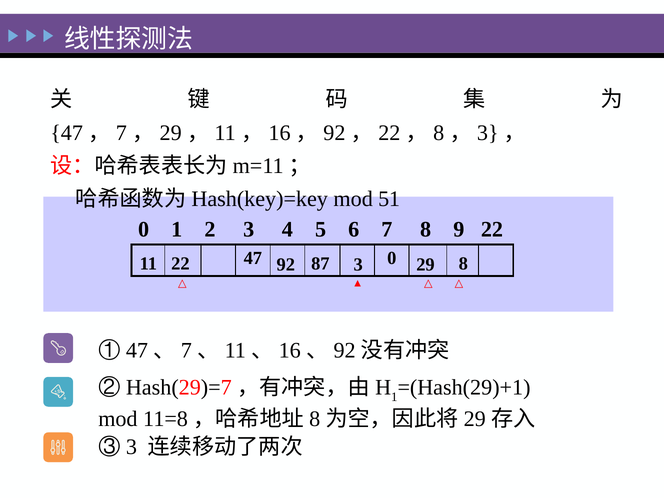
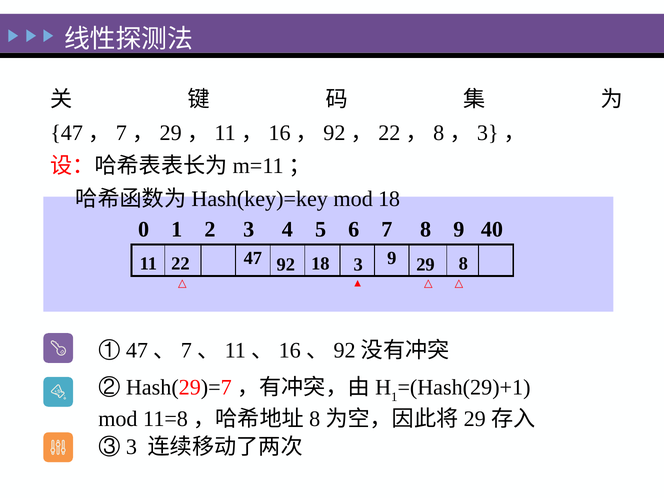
mod 51: 51 -> 18 (389, 199)
9 22: 22 -> 40 (492, 229)
47 0: 0 -> 9 (392, 258)
11 87: 87 -> 18 (320, 264)
